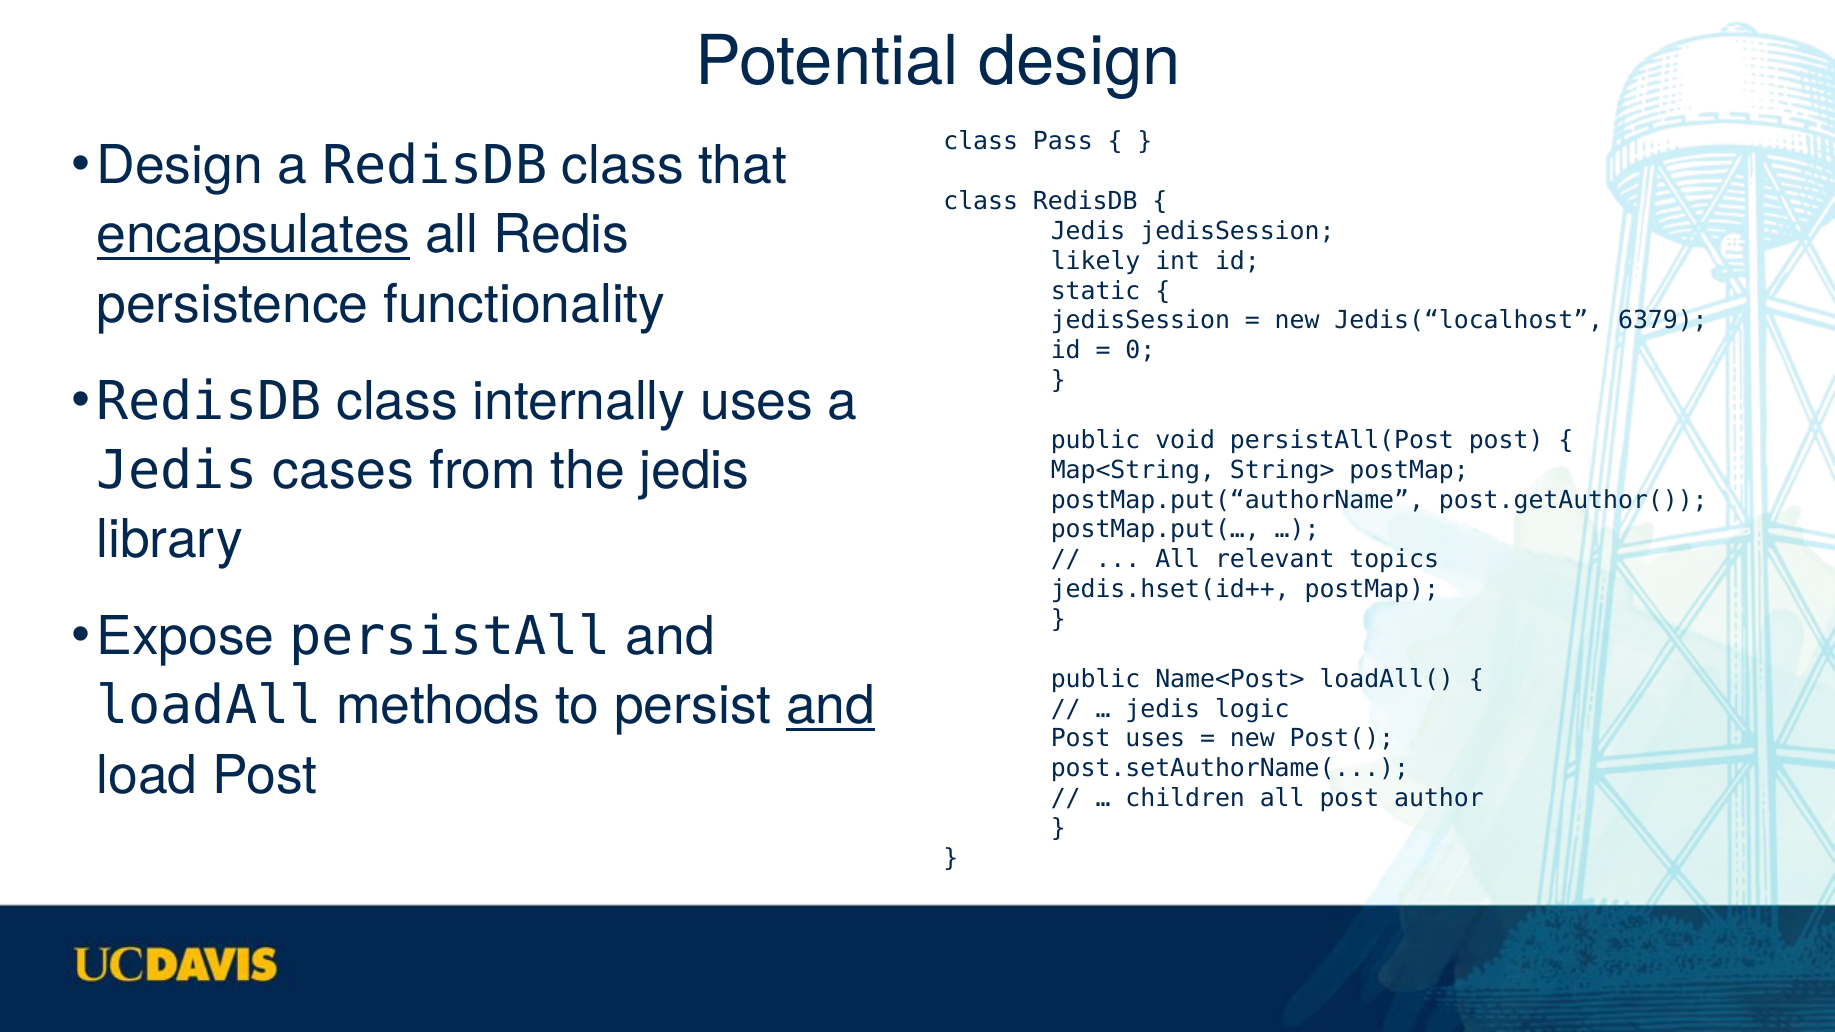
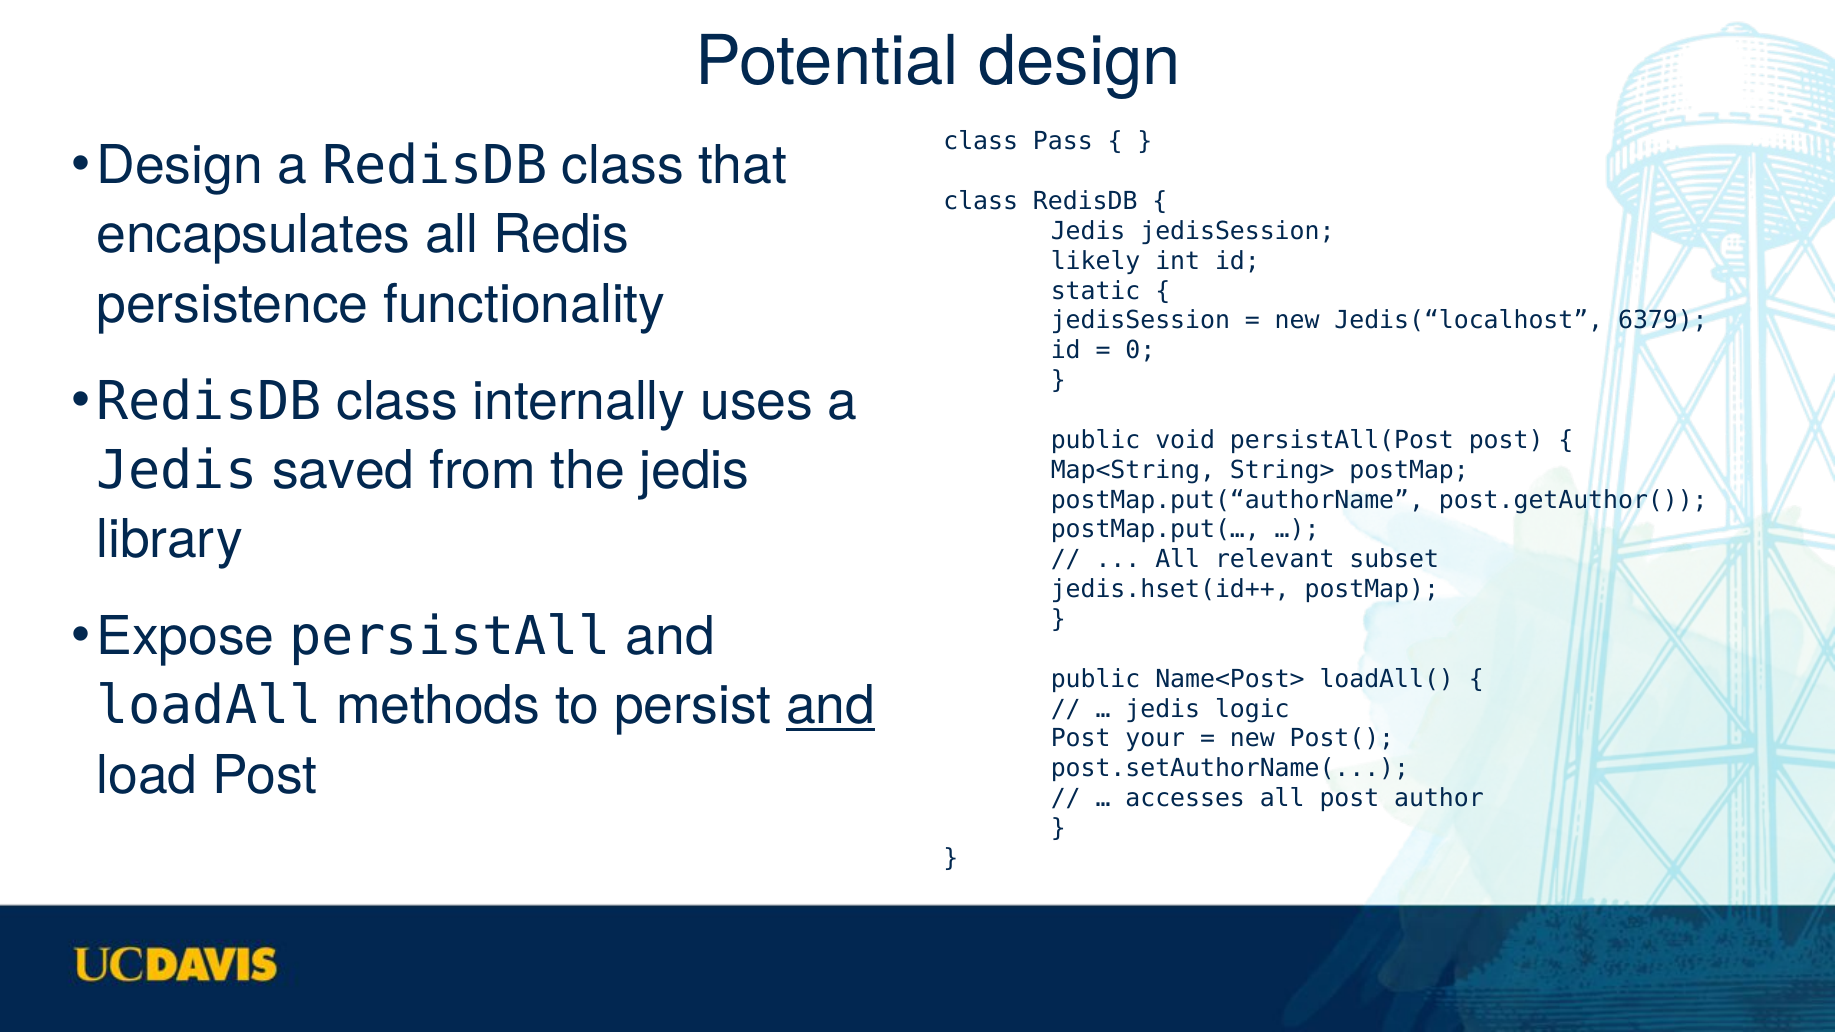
encapsulates underline: present -> none (254, 235)
cases: cases -> saved (343, 471)
topics: topics -> subset (1394, 560)
Post uses: uses -> your (1155, 739)
children: children -> accesses (1185, 799)
